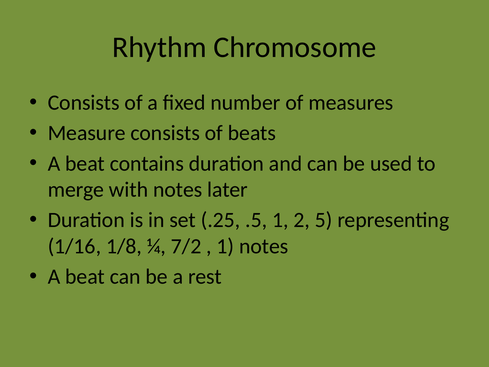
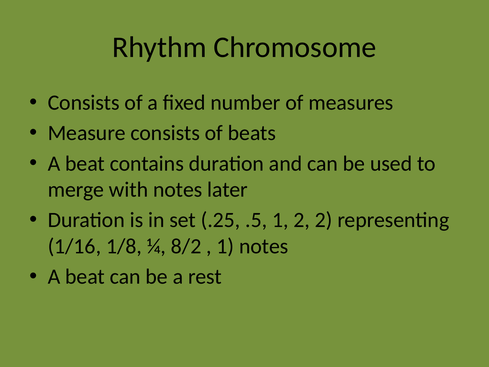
2 5: 5 -> 2 (324, 220)
7/2: 7/2 -> 8/2 (186, 246)
